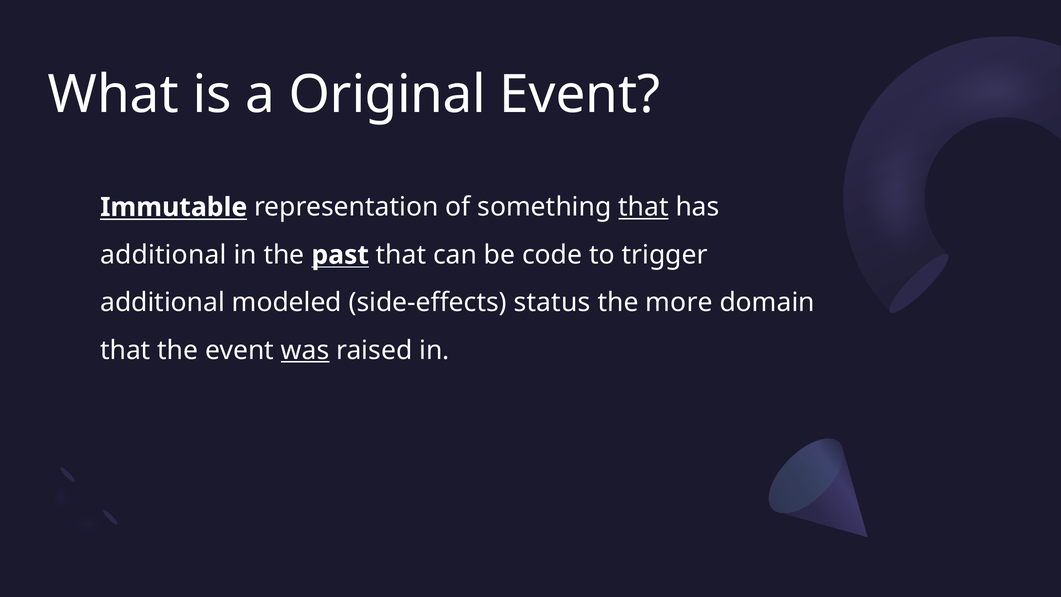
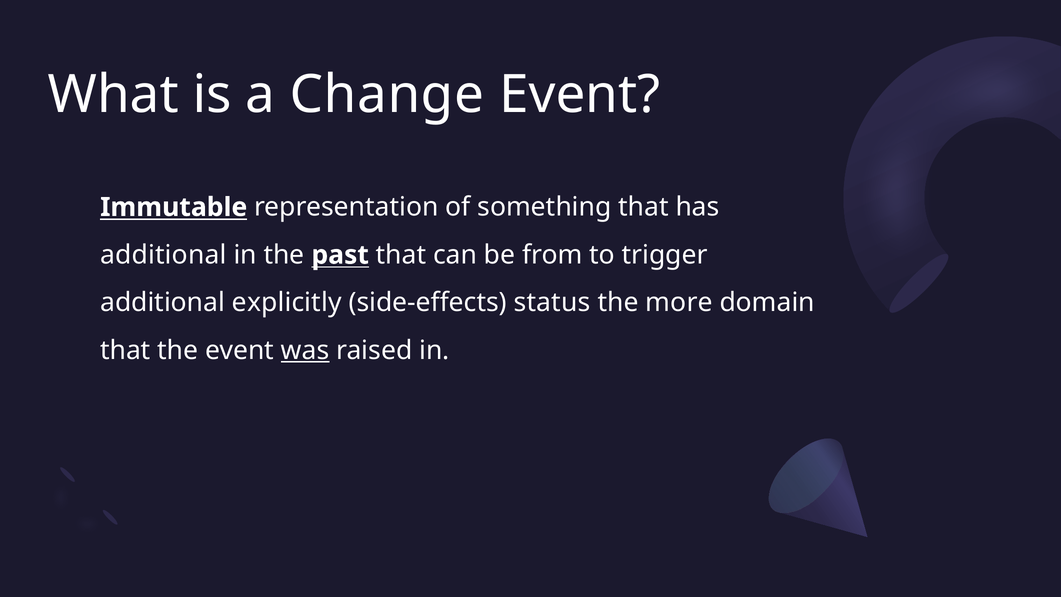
Original: Original -> Change (387, 95)
that underline: present -> none (644, 207)
code: code -> from (552, 255)
modeled: modeled -> explicitly (287, 303)
